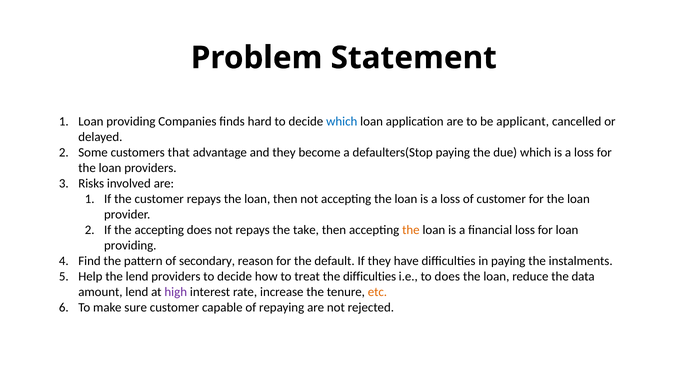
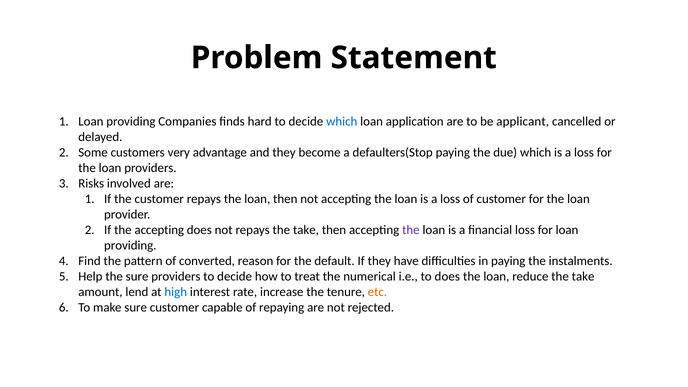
that: that -> very (179, 153)
the colour: orange -> purple (411, 230)
secondary: secondary -> converted (207, 261)
the lend: lend -> sure (137, 276)
the difficulties: difficulties -> numerical (370, 276)
reduce the data: data -> take (583, 276)
high colour: purple -> blue (176, 292)
